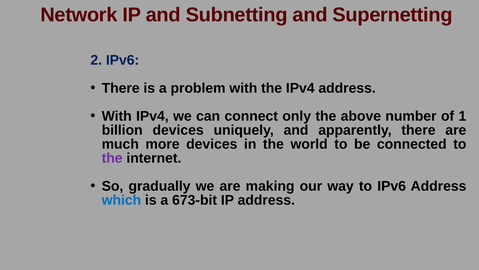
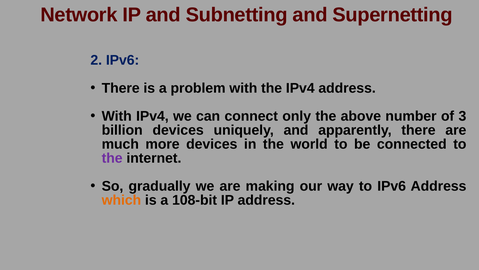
1: 1 -> 3 (462, 116)
which colour: blue -> orange (121, 200)
673-bit: 673-bit -> 108-bit (195, 200)
